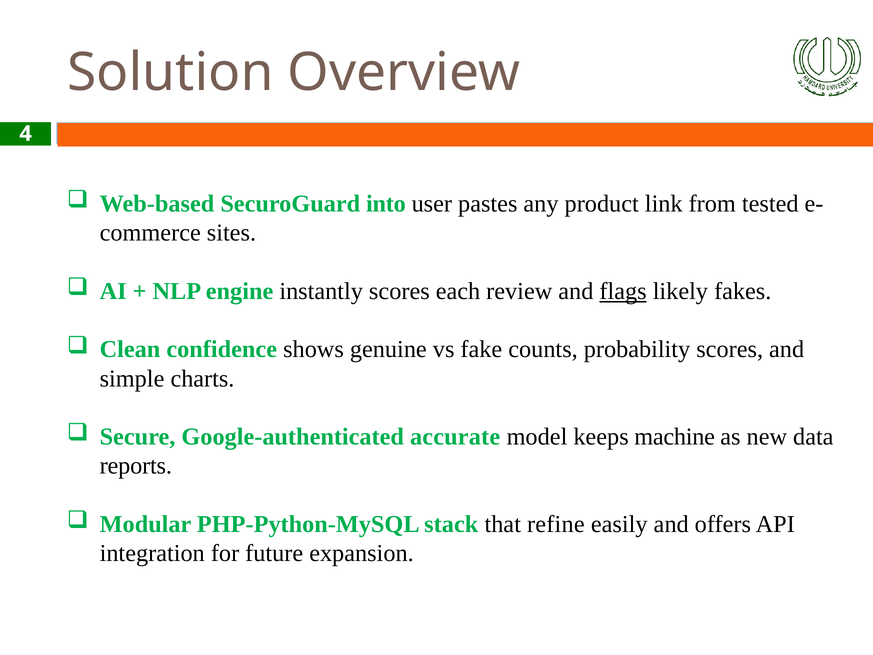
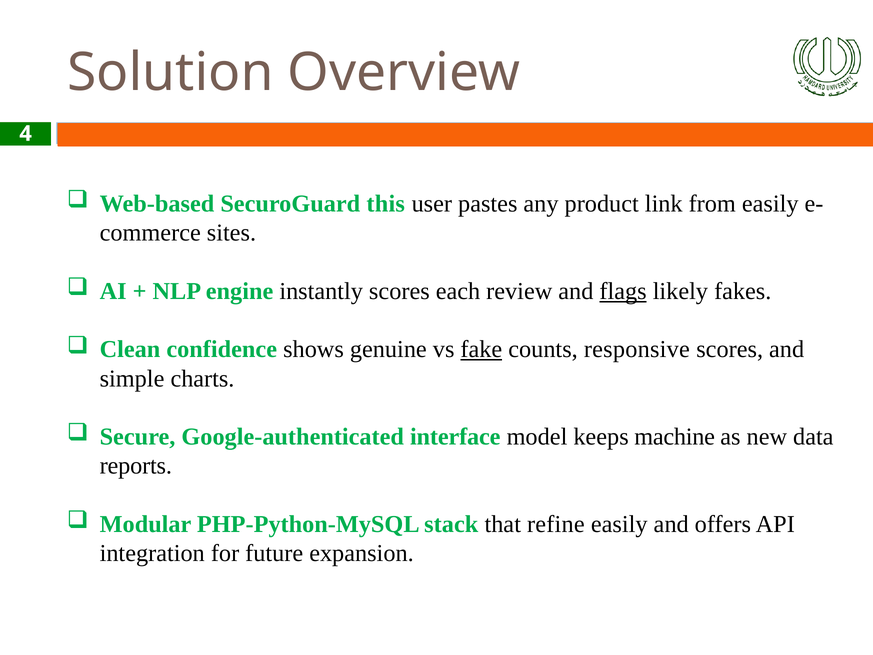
into: into -> this (386, 204)
from tested: tested -> easily (770, 204)
fake underline: none -> present (481, 349)
probability: probability -> responsive (637, 349)
accurate: accurate -> interface (455, 437)
